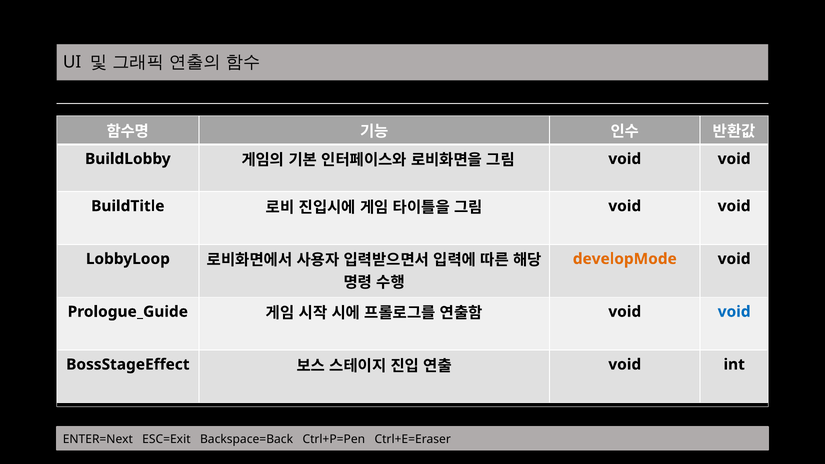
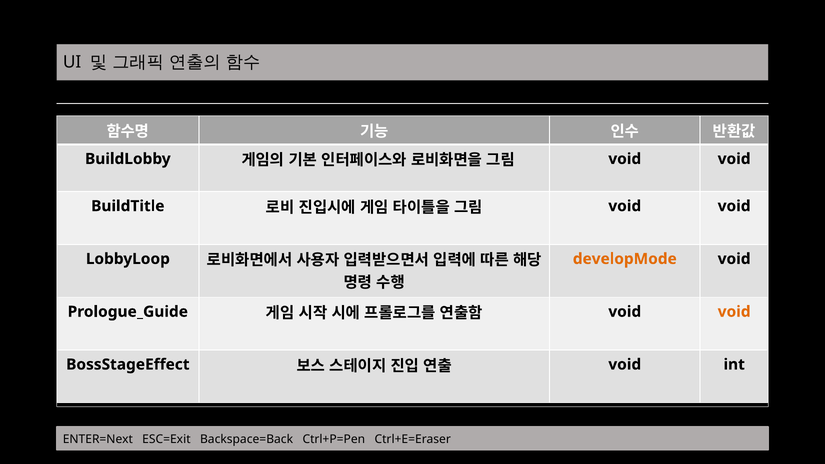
void colour: blue -> orange (734, 312)
